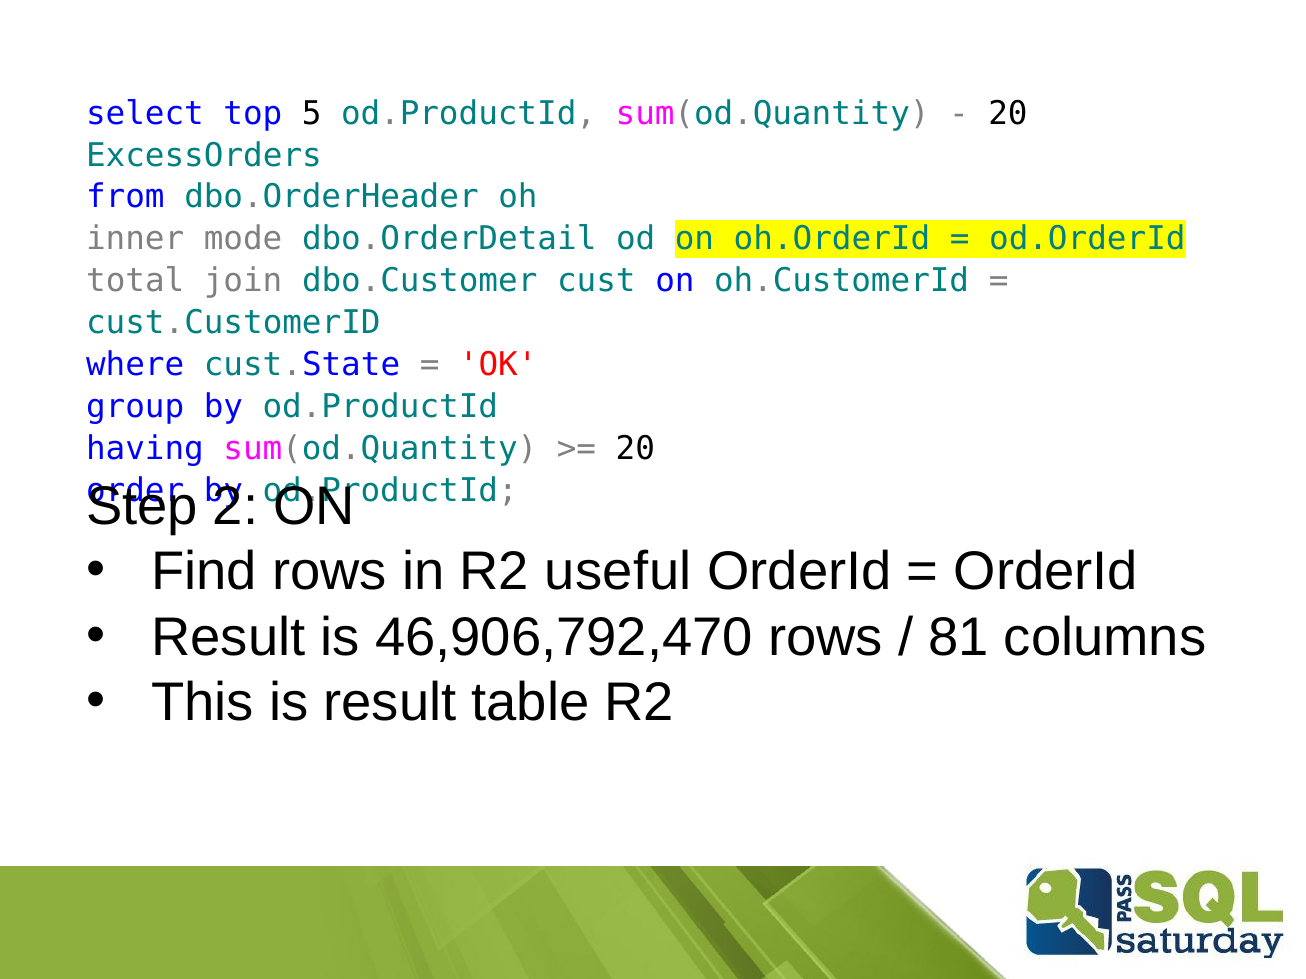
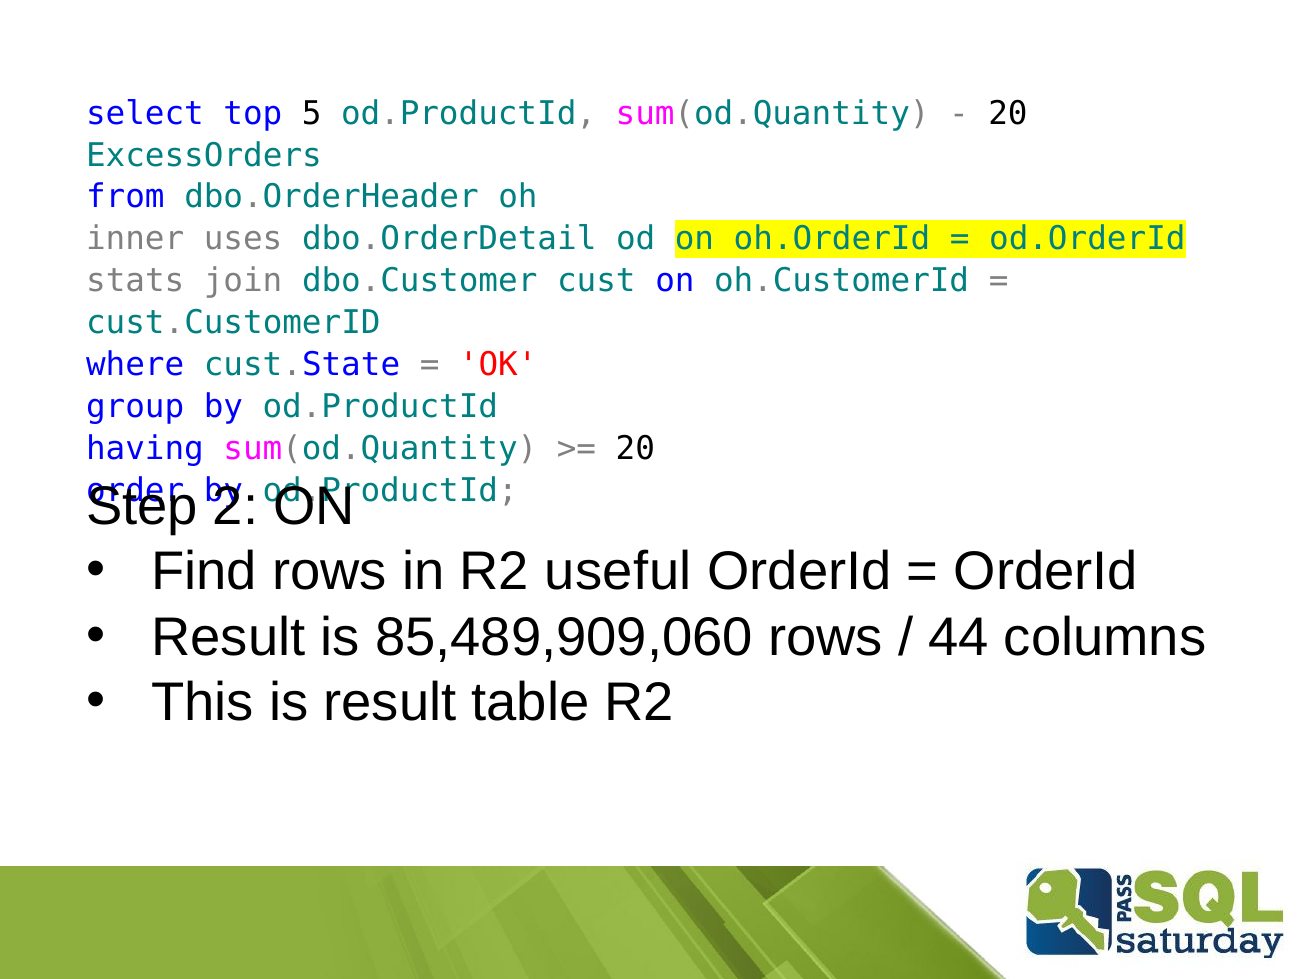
mode: mode -> uses (243, 239)
total: total -> stats (135, 281)
46,906,792,470: 46,906,792,470 -> 85,489,909,060 (564, 638)
81: 81 -> 44 (959, 638)
